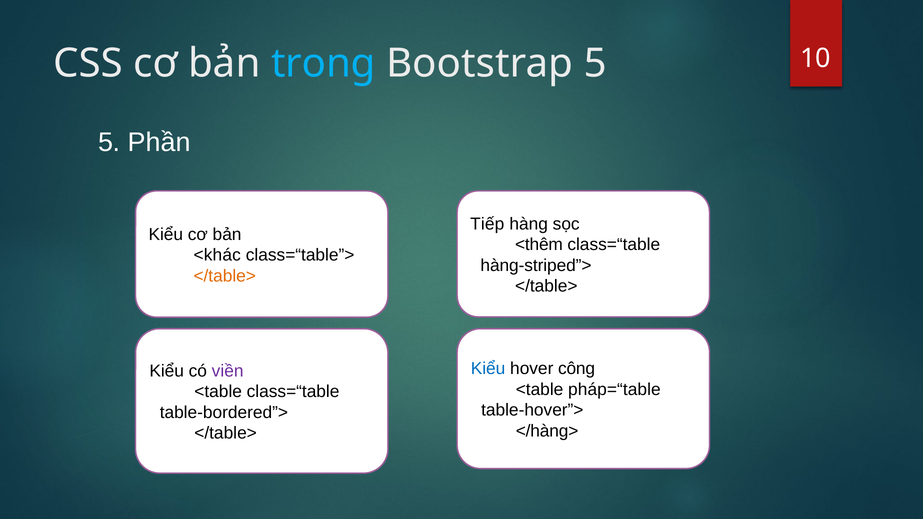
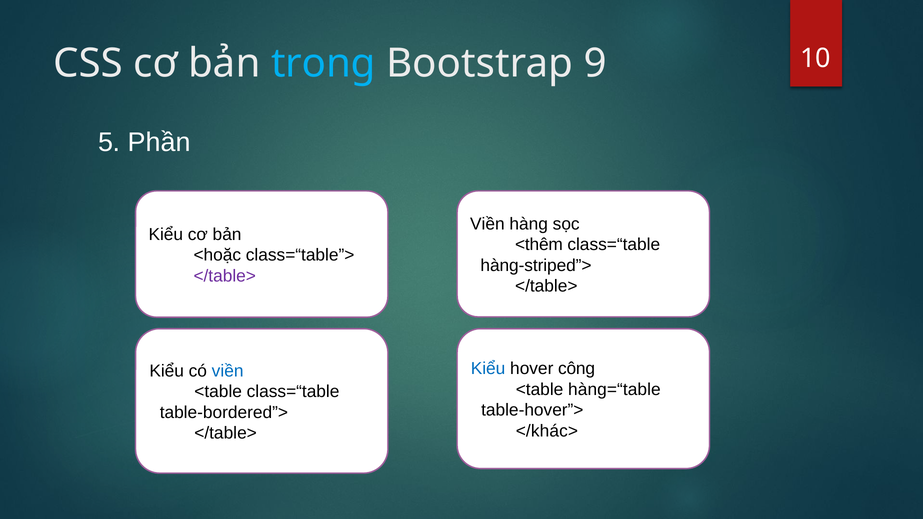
Bootstrap 5: 5 -> 9 (595, 63)
Tiếp: Tiếp -> Viền (487, 224)
<khác: <khác -> <hoặc (217, 255)
</table> colour: orange -> purple (225, 276)
viền colour: purple -> blue (228, 371)
pháp=“table: pháp=“table -> hàng=“table (614, 390)
</hàng>: </hàng> -> </khác> (547, 431)
